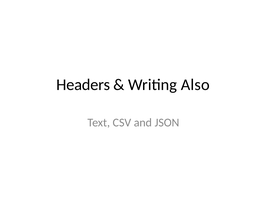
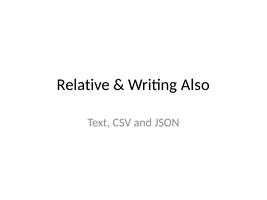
Headers: Headers -> Relative (83, 85)
